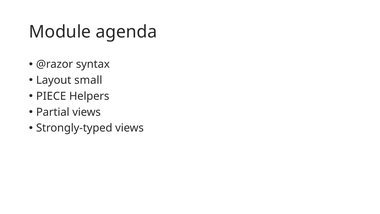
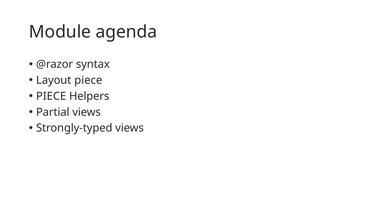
Layout small: small -> piece (88, 80)
